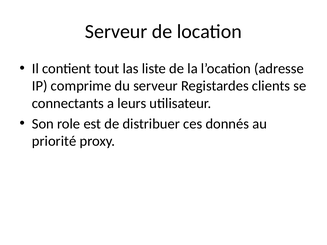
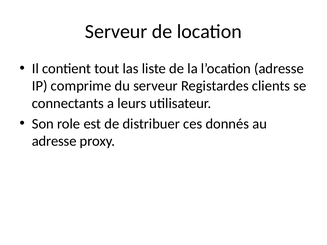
priorité: priorité -> adresse (54, 141)
